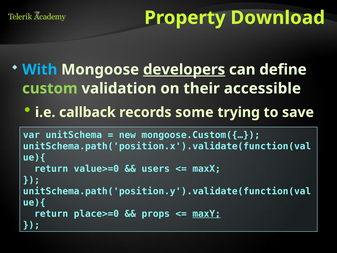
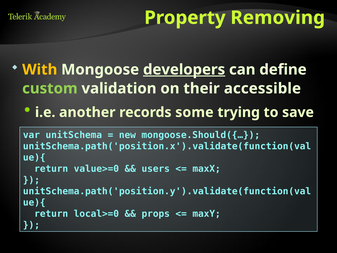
Download: Download -> Removing (278, 18)
With colour: light blue -> yellow (40, 70)
callback: callback -> another (87, 112)
mongoose.Custom({…: mongoose.Custom({… -> mongoose.Should({… (201, 135)
place>=0: place>=0 -> local>=0 (96, 213)
maxY underline: present -> none (207, 213)
